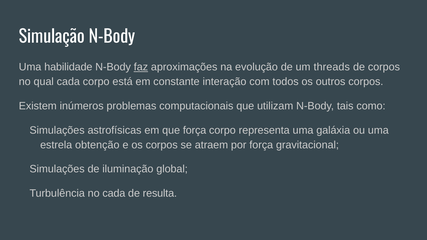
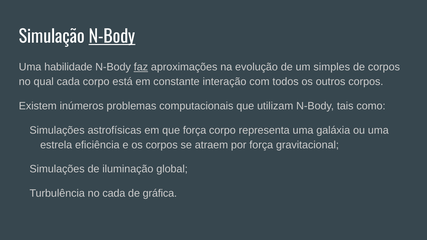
N-Body underline: none -> present (112, 37)
threads: threads -> simples (332, 67)
obtenção: obtenção -> eficiência (97, 145)
resulta: resulta -> gráfica (160, 193)
